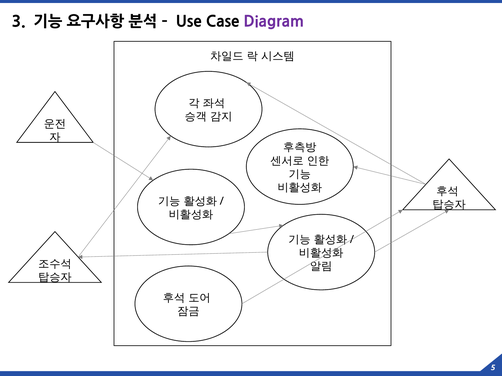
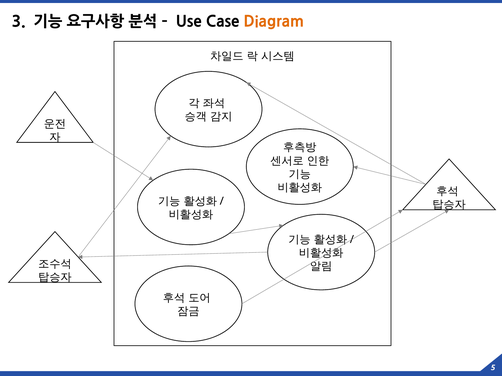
Diagram colour: purple -> orange (274, 22)
